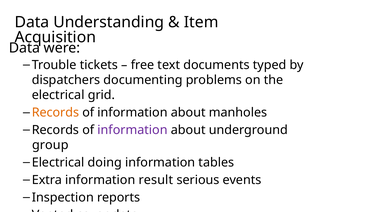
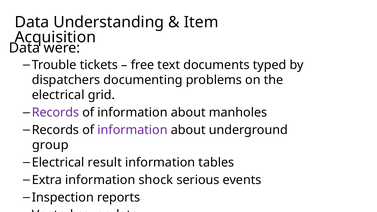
Records colour: orange -> purple (55, 113)
doing: doing -> result (105, 163)
result: result -> shock (156, 180)
